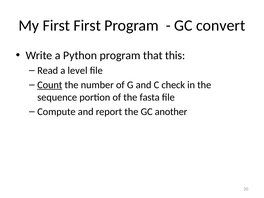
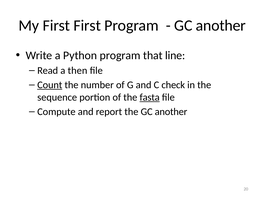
convert: convert -> another (221, 26)
this: this -> line (175, 55)
level: level -> then (78, 71)
fasta underline: none -> present (150, 97)
